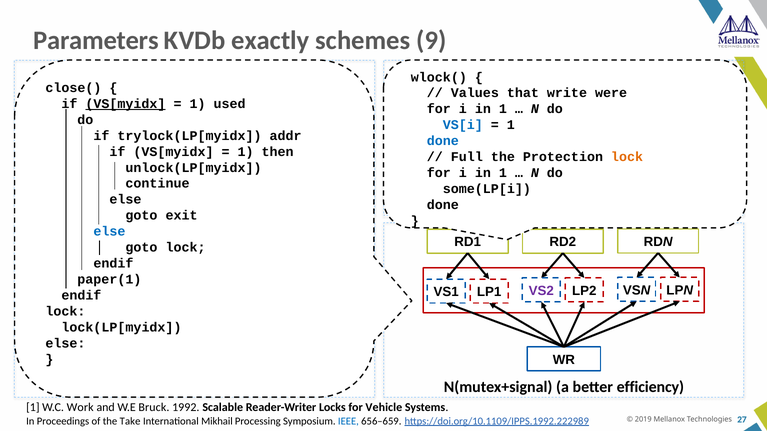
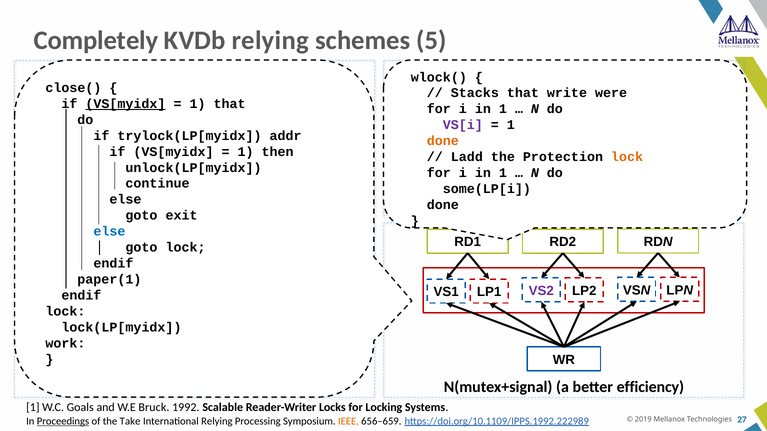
Parameters: Parameters -> Completely (96, 41)
KVDb exactly: exactly -> relying (270, 41)
9: 9 -> 5 (431, 41)
Values: Values -> Stacks (475, 93)
1 used: used -> that (230, 104)
VS[i colour: blue -> purple (463, 125)
done colour: blue -> orange (443, 141)
Full: Full -> Ladd (467, 157)
else: else -> work (65, 344)
Work: Work -> Goals (80, 408)
Vehicle: Vehicle -> Locking (384, 408)
Proceedings underline: none -> present (63, 421)
International Mikhail: Mikhail -> Relying (217, 421)
IEEE colour: blue -> orange (348, 421)
